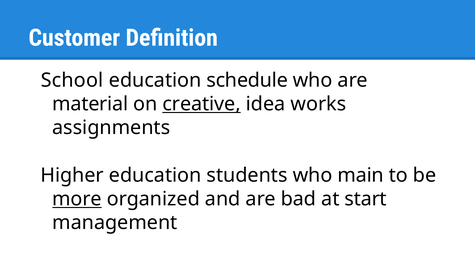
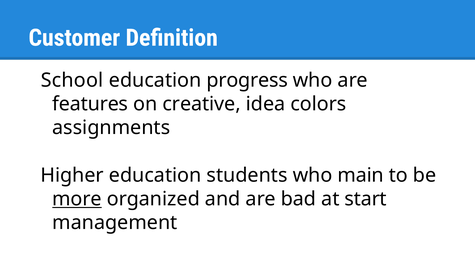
schedule: schedule -> progress (247, 80)
material: material -> features (90, 104)
creative underline: present -> none (202, 104)
works: works -> colors (318, 104)
